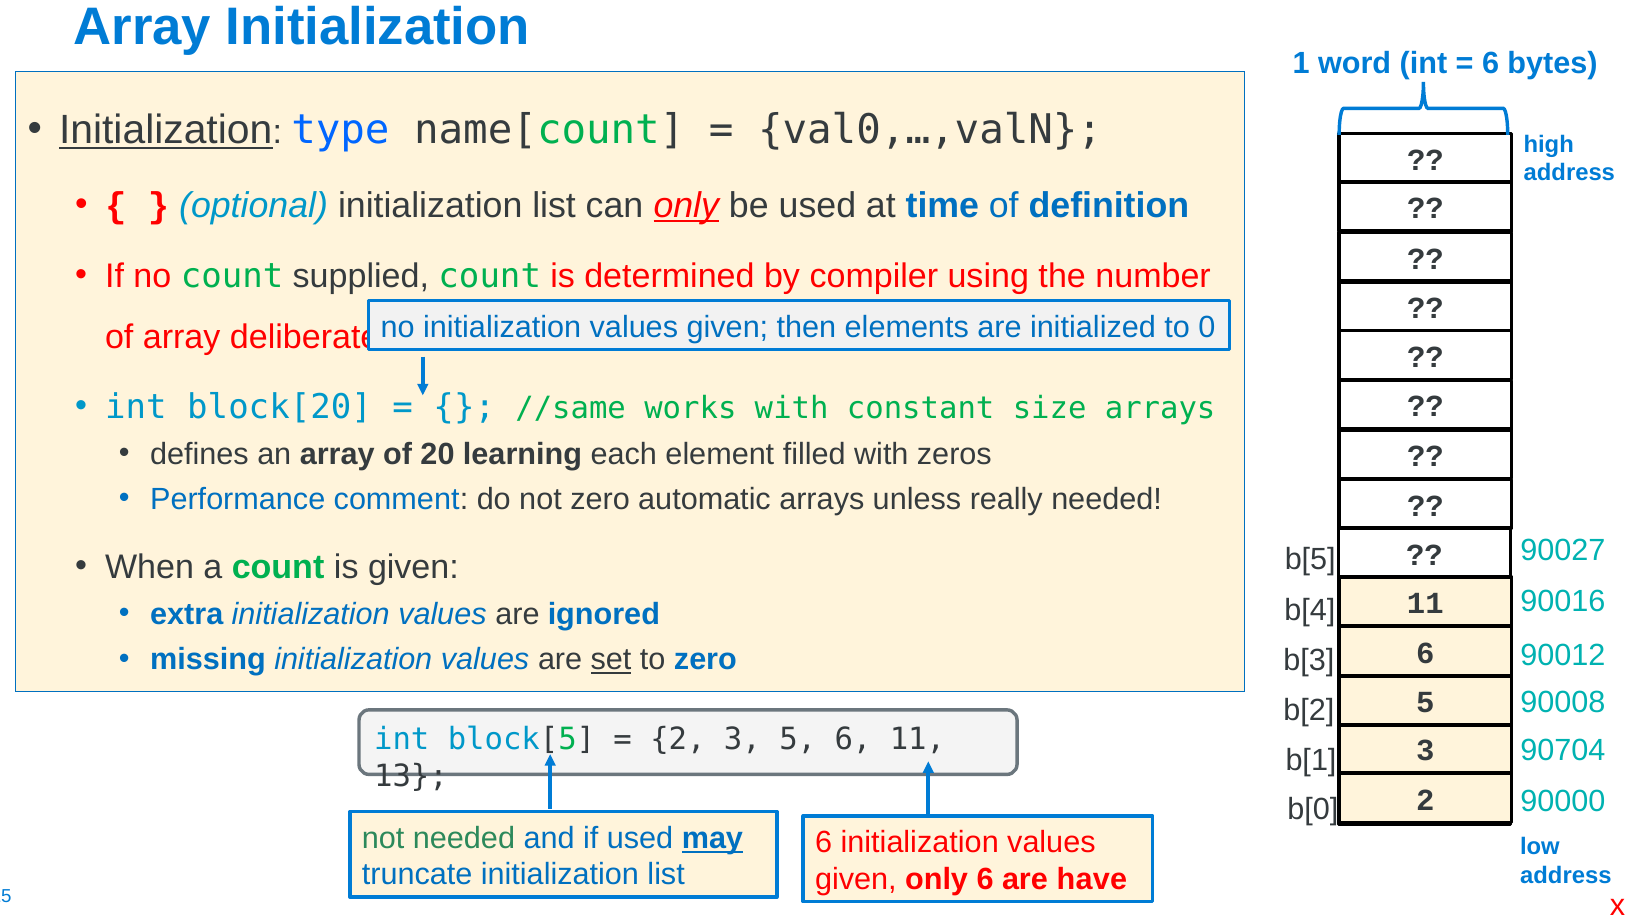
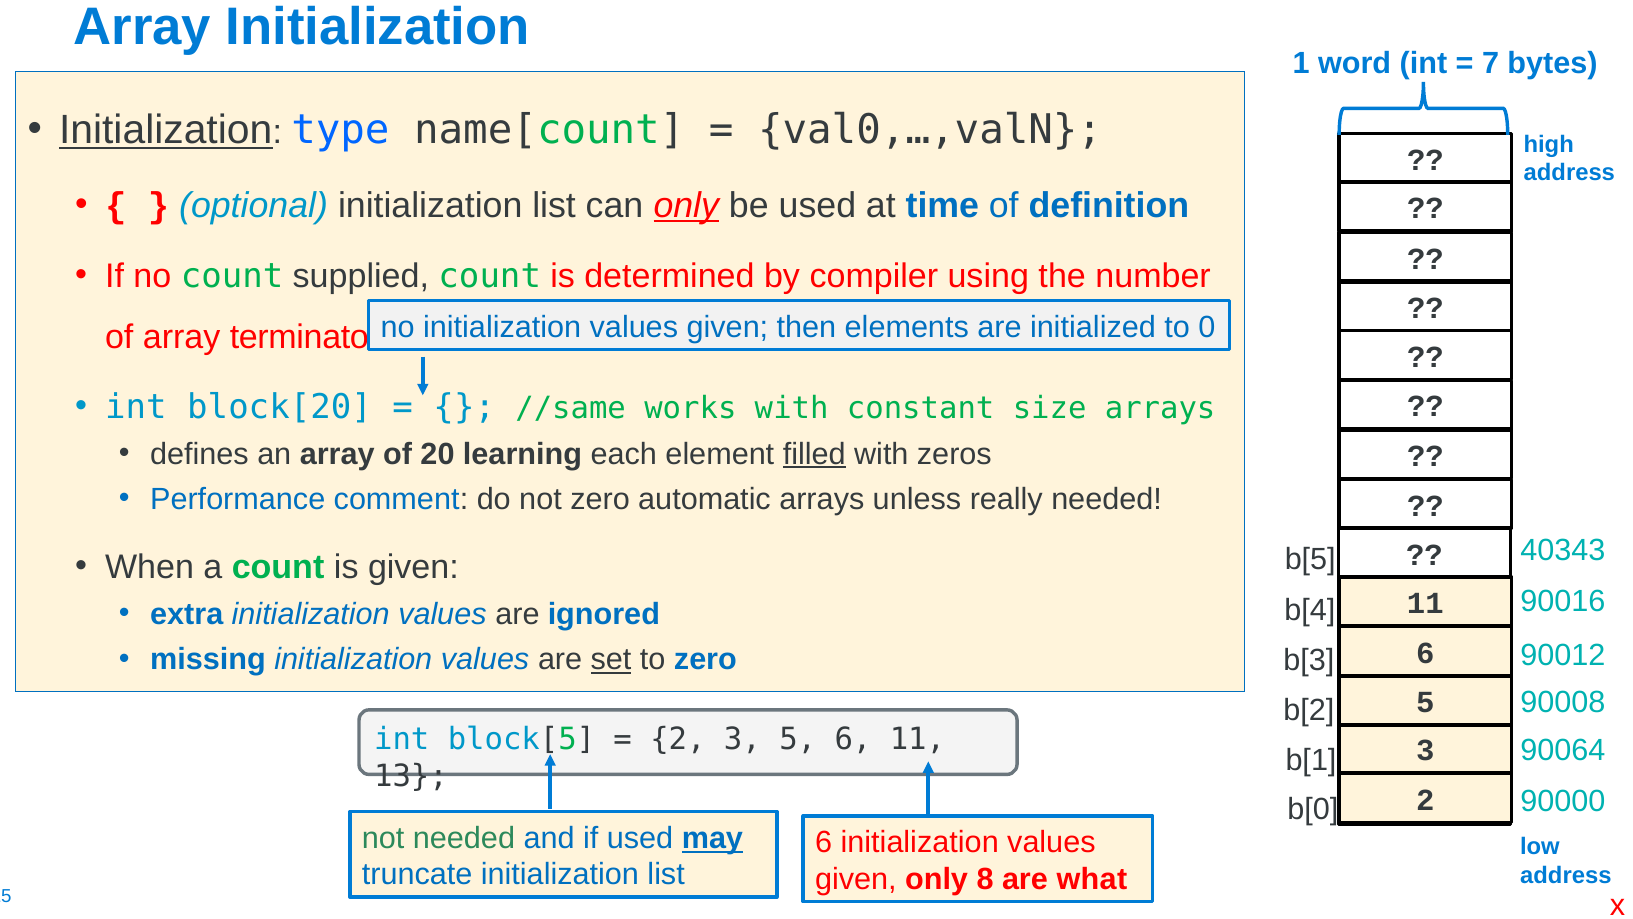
6: 6 -> 7 (1491, 63)
deliberate: deliberate -> terminator (305, 337)
filled underline: none -> present (814, 454)
90027: 90027 -> 40343 (1563, 551)
90704: 90704 -> 90064 (1563, 750)
only 6: 6 -> 8 (985, 879)
have: have -> what (1092, 879)
